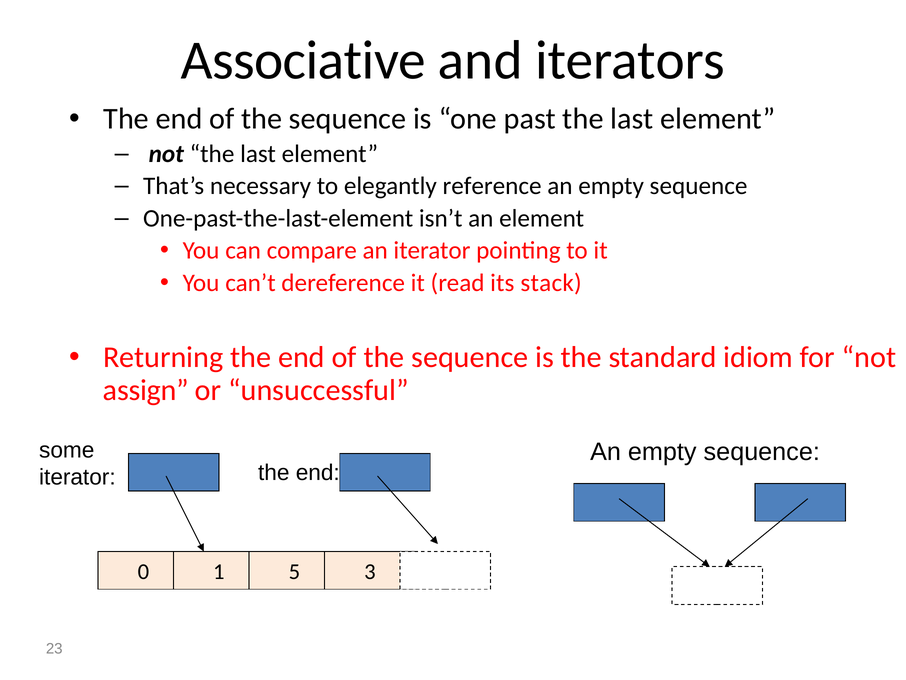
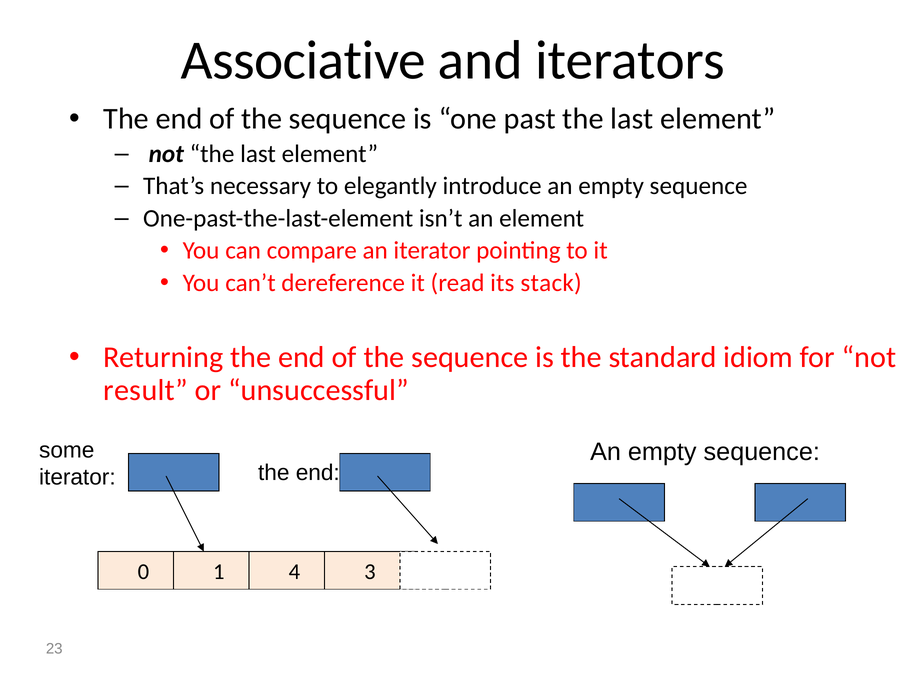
reference: reference -> introduce (492, 186)
assign: assign -> result (146, 390)
5: 5 -> 4 (294, 572)
